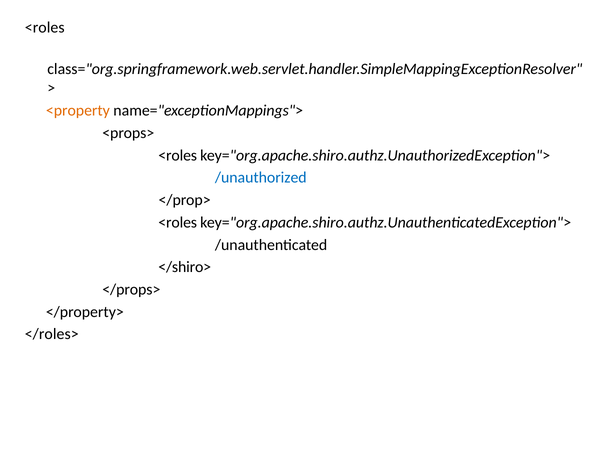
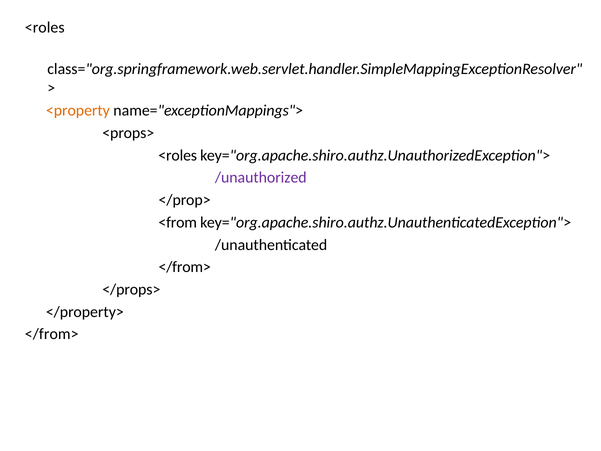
/unauthorized colour: blue -> purple (261, 178)
<roles: <roles -> <from (178, 222)
</shiro>: </shiro> -> </from> (185, 267)
</roles>: </roles> -> </from> (52, 334)
